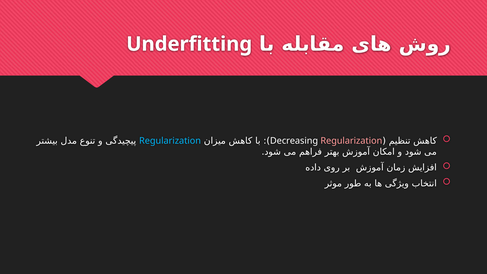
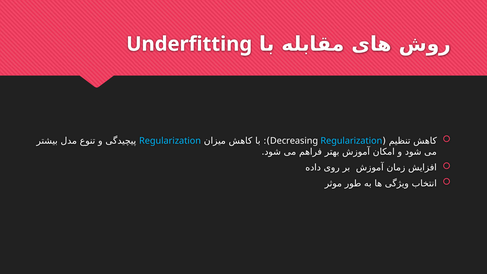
Regularization colour: pink -> light blue (351, 141)
